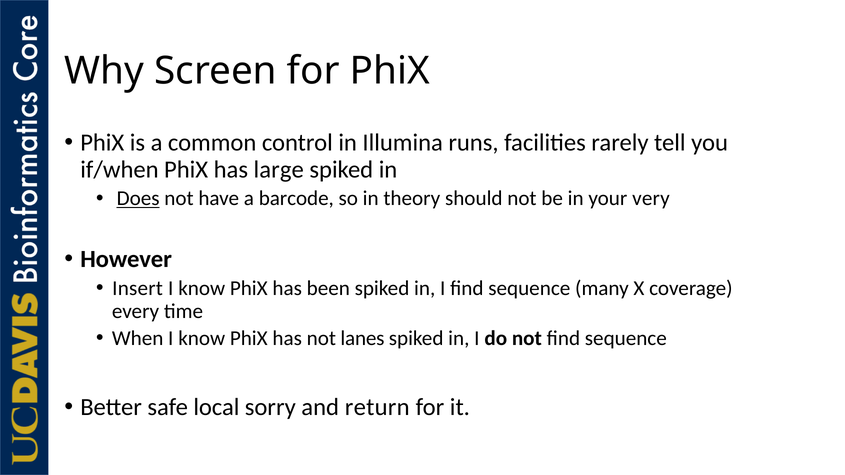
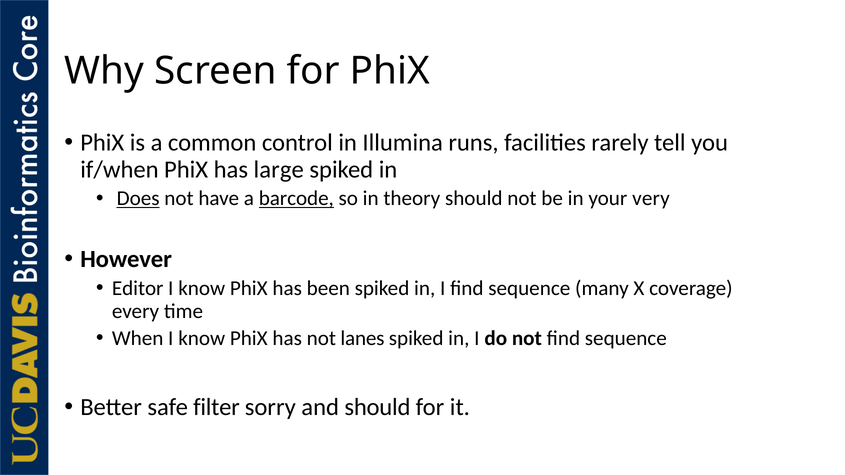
barcode underline: none -> present (296, 199)
Insert: Insert -> Editor (138, 288)
local: local -> filter (216, 407)
and return: return -> should (377, 407)
